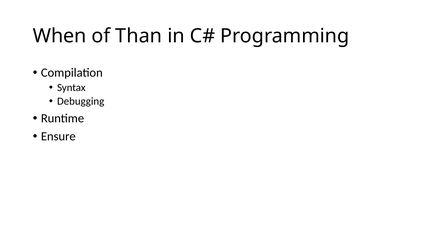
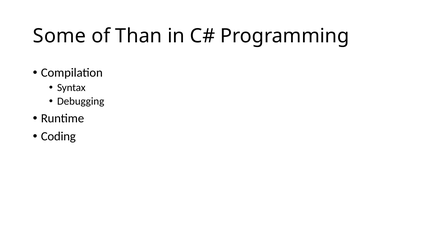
When: When -> Some (59, 36)
Ensure: Ensure -> Coding (58, 137)
